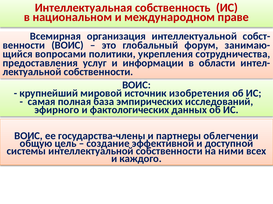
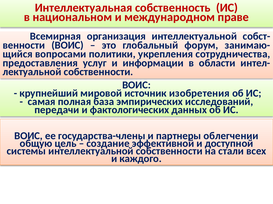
эфирного: эфирного -> передачи (57, 110)
ними: ними -> стали (231, 152)
